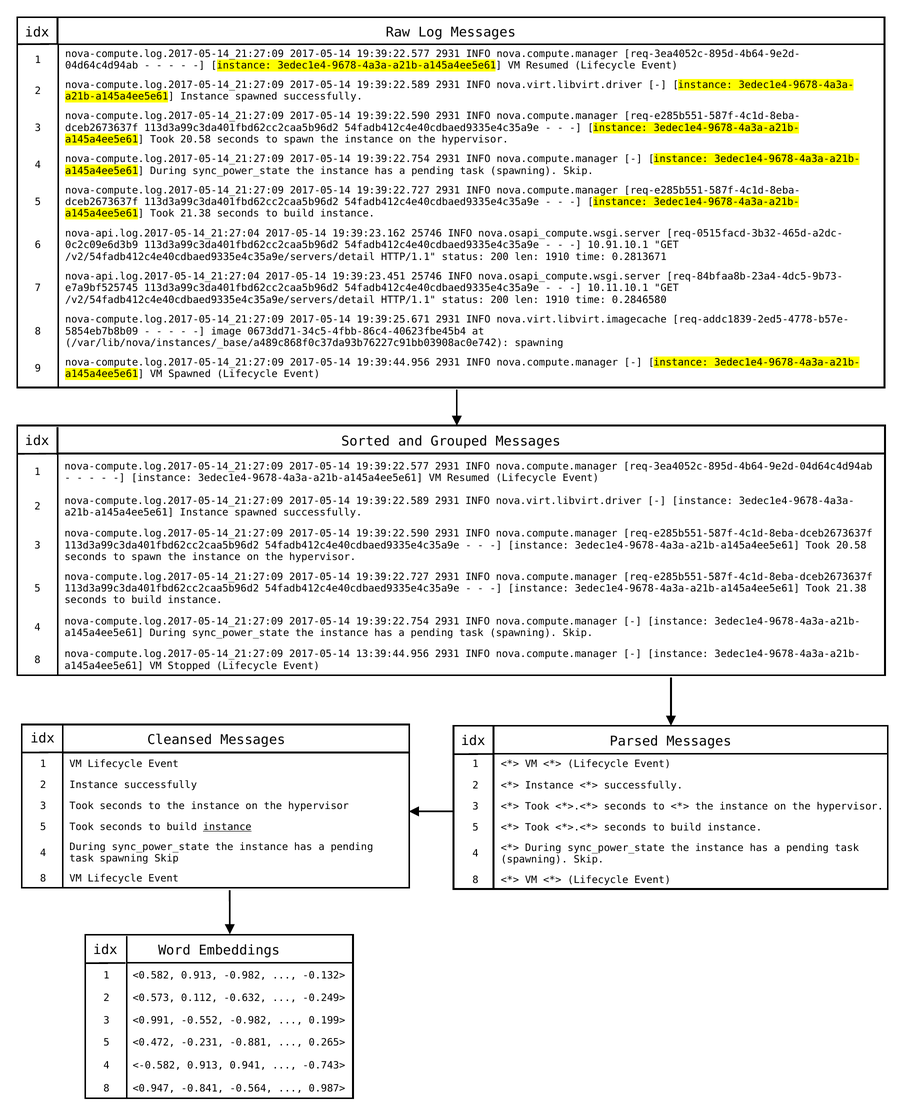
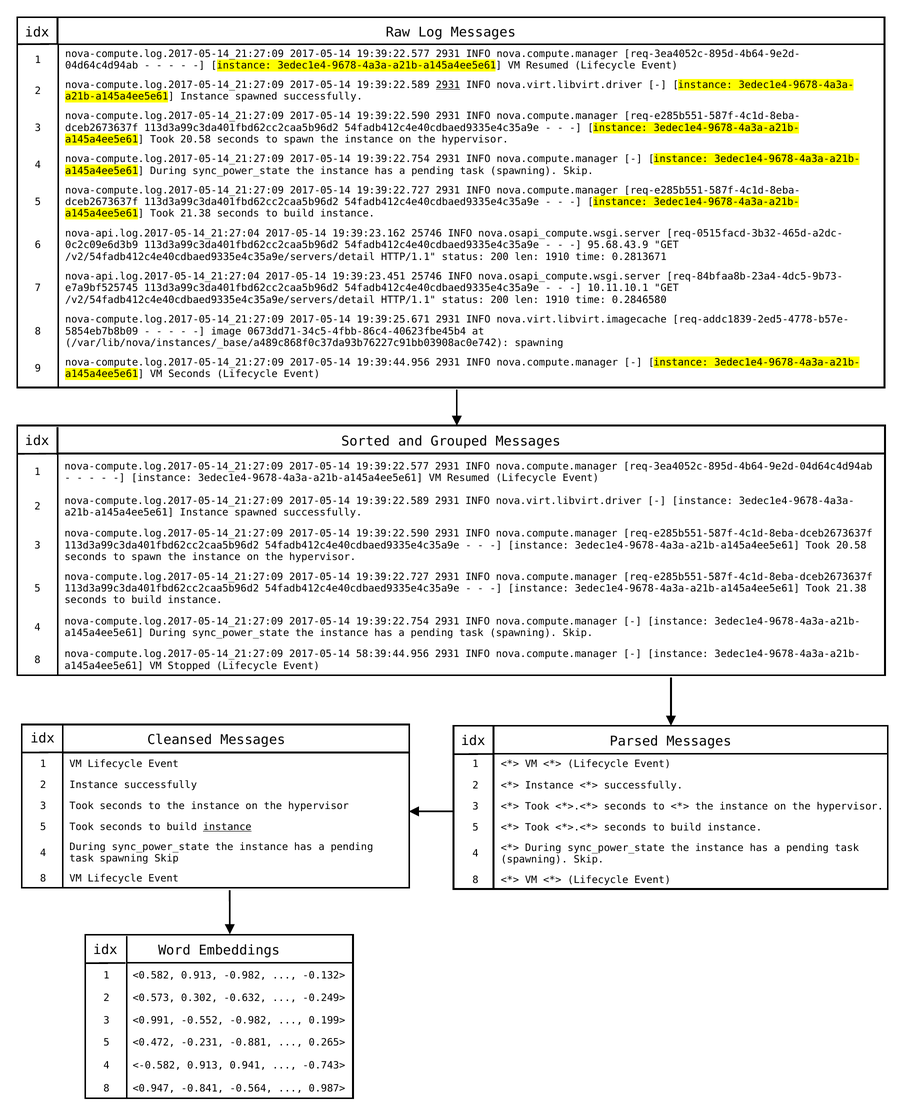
2931 underline: none -> present (448, 85)
10.91.10.1: 10.91.10.1 -> 95.68.43.9 (618, 245)
VM Spawned: Spawned -> Seconds (190, 374)
13:39:44.956: 13:39:44.956 -> 58:39:44.956 (393, 654)
0.112: 0.112 -> 0.302 (199, 998)
